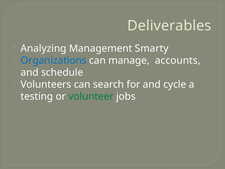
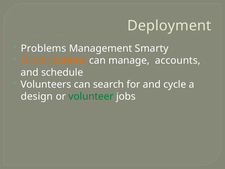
Deliverables: Deliverables -> Deployment (169, 26)
Analyzing: Analyzing -> Problems (43, 48)
Organizations colour: blue -> orange (54, 60)
testing: testing -> design (37, 96)
